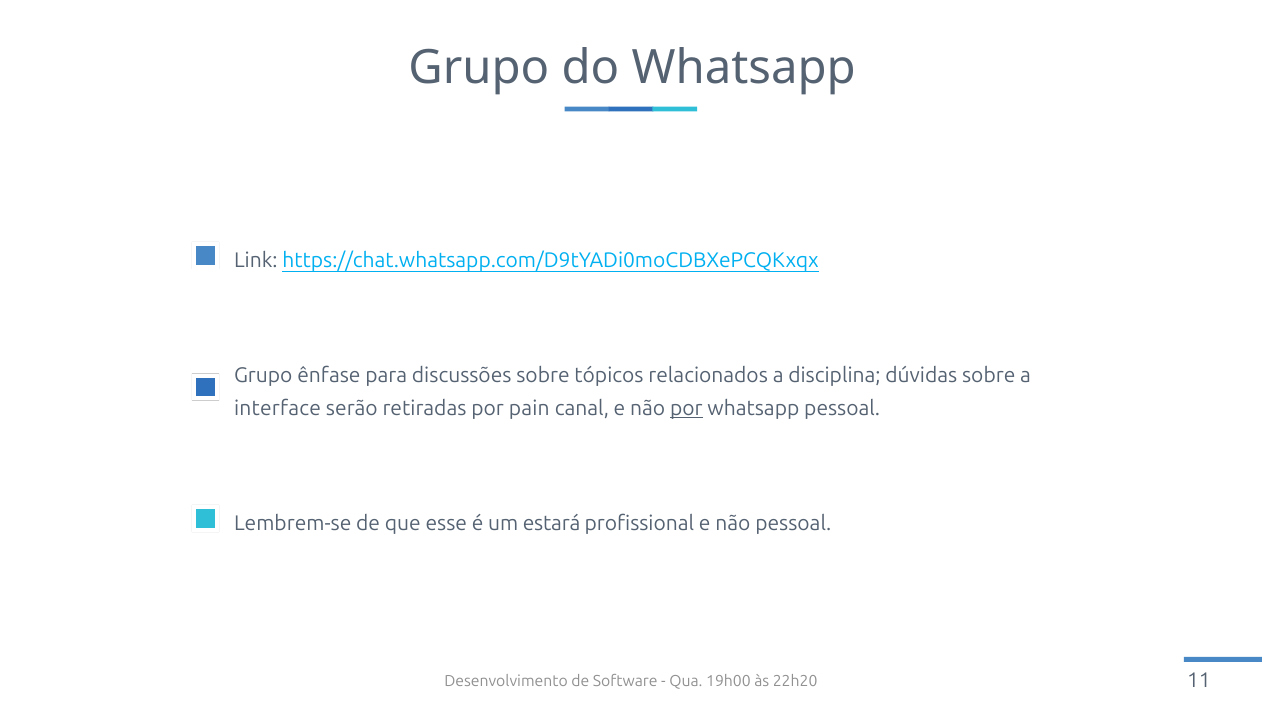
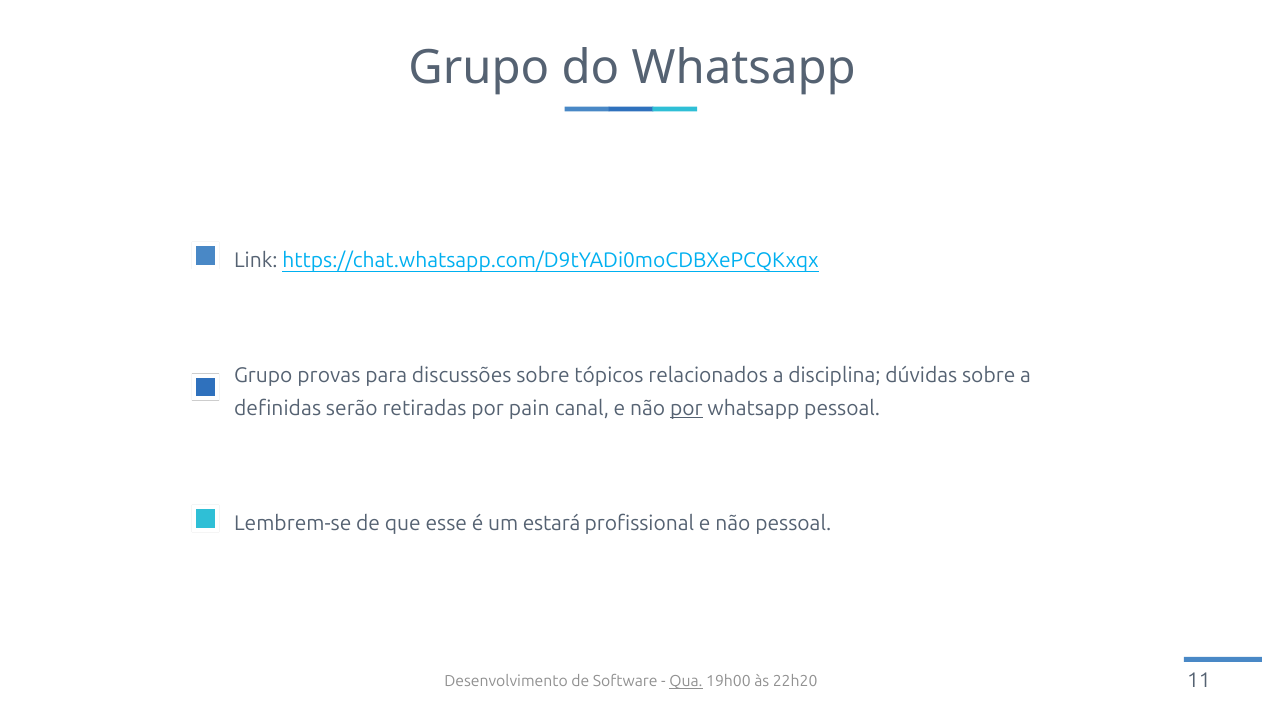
ênfase: ênfase -> provas (329, 376)
interface: interface -> definidas (278, 408)
Qua underline: none -> present (686, 681)
